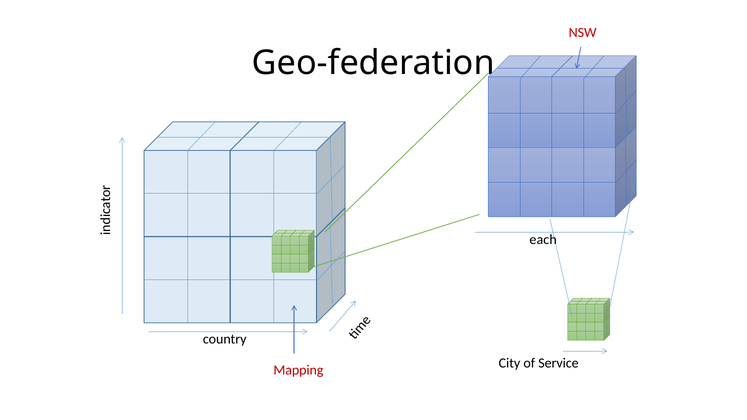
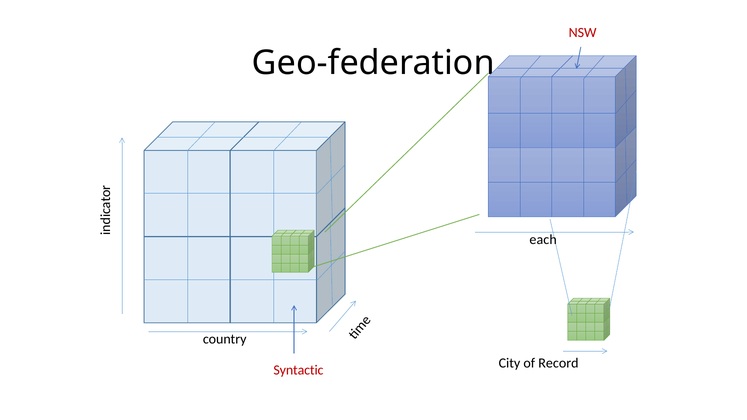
Service: Service -> Record (558, 363)
Mapping: Mapping -> Syntactic (298, 370)
